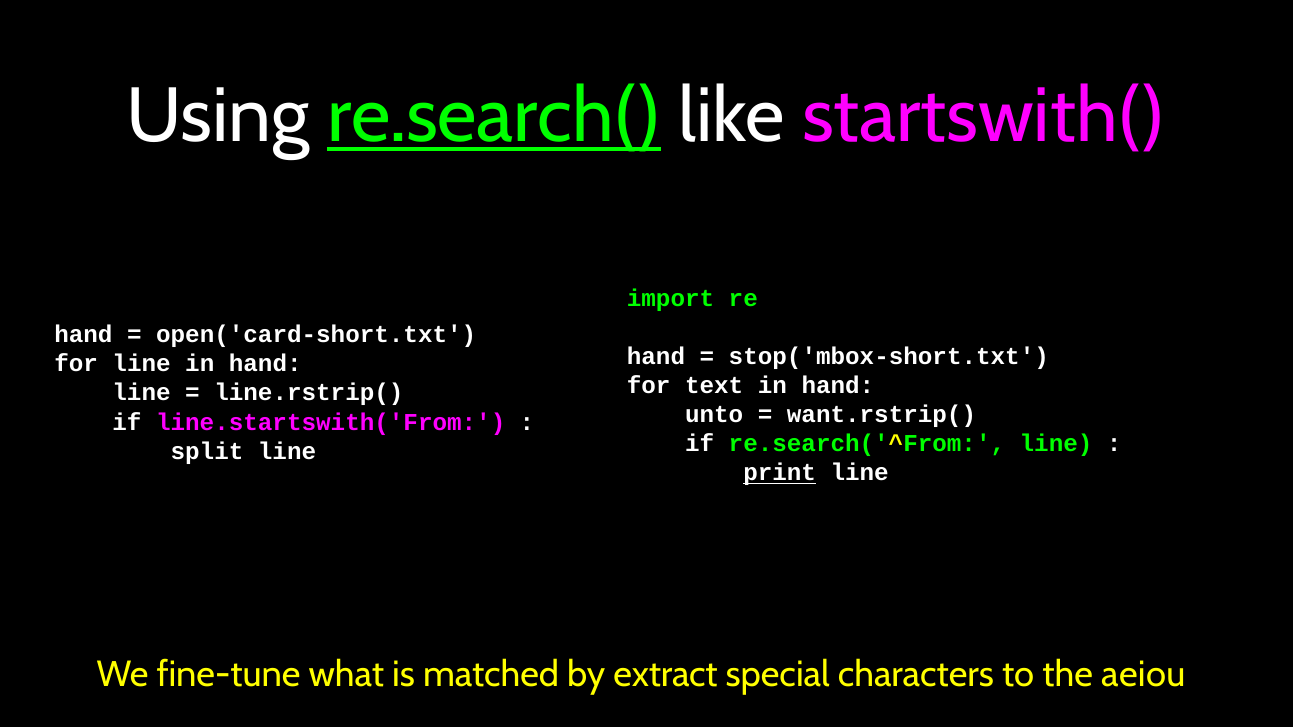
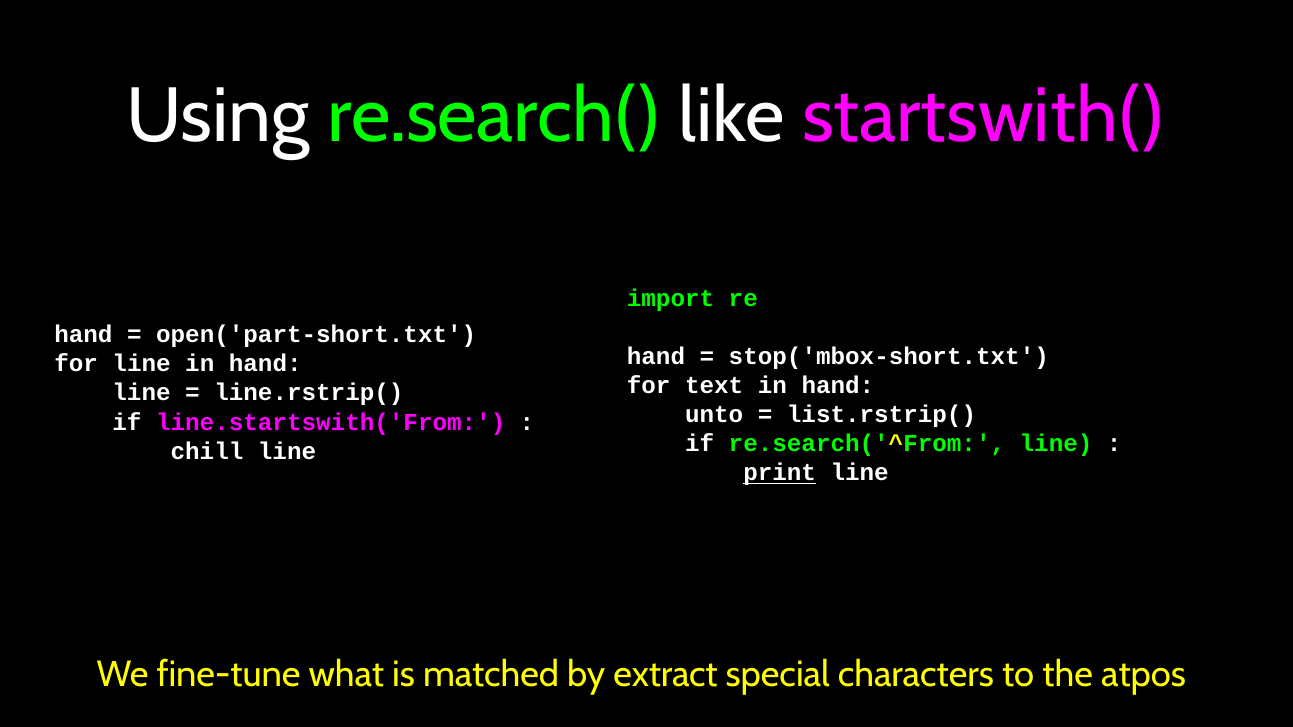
re.search( underline: present -> none (494, 116)
open('card-short.txt: open('card-short.txt -> open('part-short.txt (316, 335)
want.rstrip(: want.rstrip( -> list.rstrip( (882, 415)
split: split -> chill (207, 451)
aeiou: aeiou -> atpos (1144, 675)
